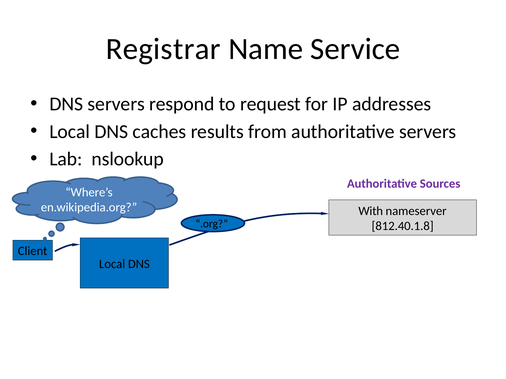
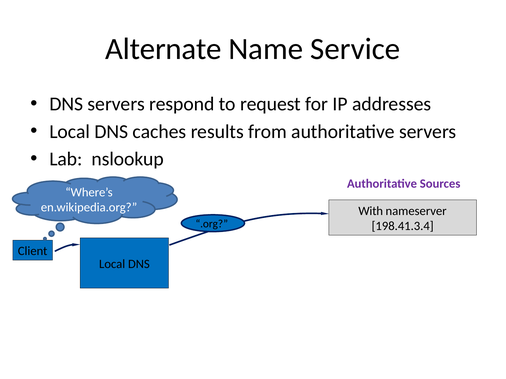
Registrar: Registrar -> Alternate (163, 49)
812.40.1.8: 812.40.1.8 -> 198.41.3.4 (403, 226)
